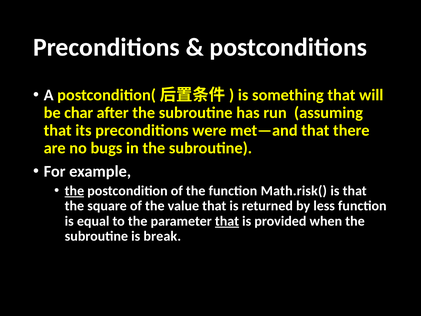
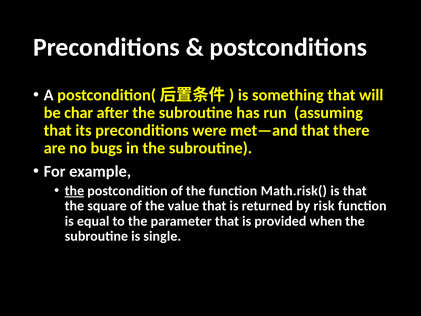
less: less -> risk (324, 206)
that underline: present -> none (227, 221)
break: break -> single (162, 236)
